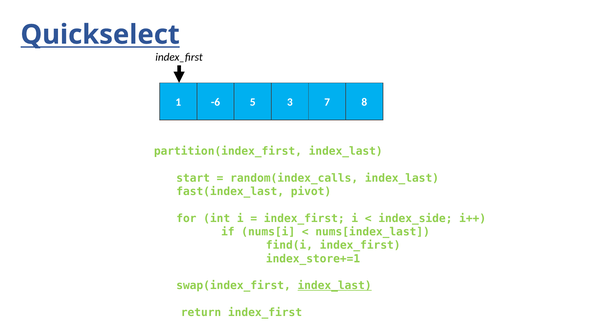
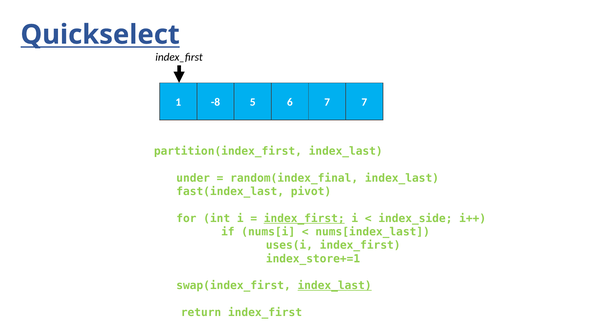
-6: -6 -> -8 (215, 102)
3: 3 -> 6 (290, 102)
7 8: 8 -> 7 (364, 102)
start: start -> under (193, 178)
random(index_calls: random(index_calls -> random(index_final (294, 178)
index_first underline: none -> present (304, 218)
find(i: find(i -> uses(i (289, 245)
